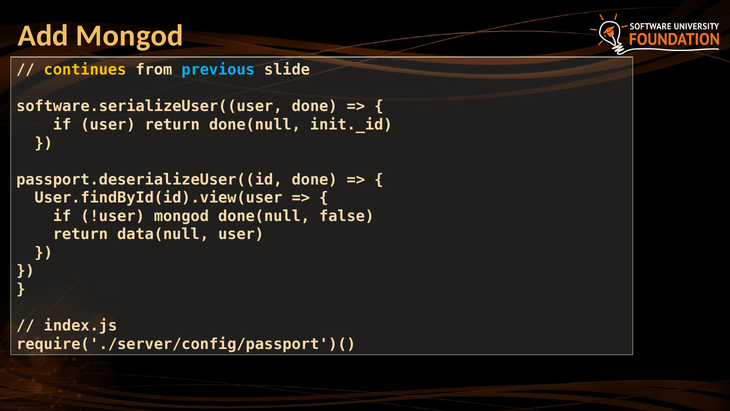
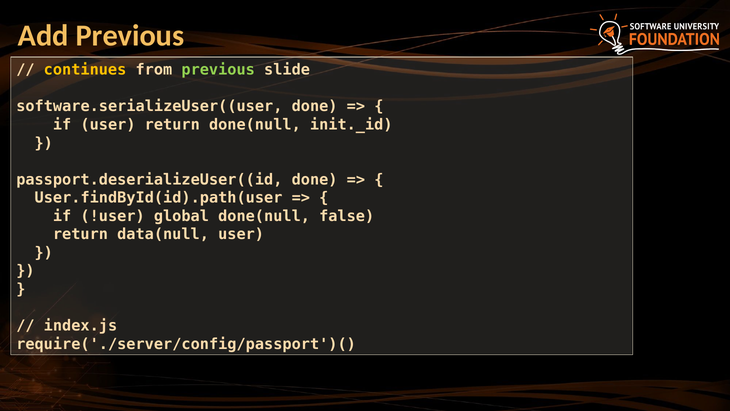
Add Mongod: Mongod -> Previous (130, 35)
previous colour: light blue -> light green (218, 70)
User.findById(id).view(user: User.findById(id).view(user -> User.findById(id).path(user (159, 198)
!user mongod: mongod -> global (181, 216)
